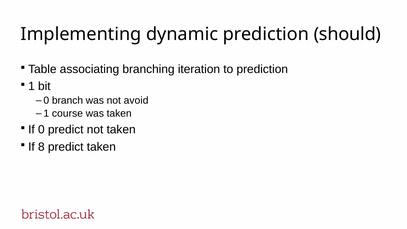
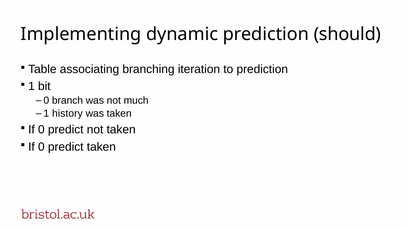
avoid: avoid -> much (136, 100)
course: course -> history (67, 114)
8: 8 -> 0 (41, 147)
